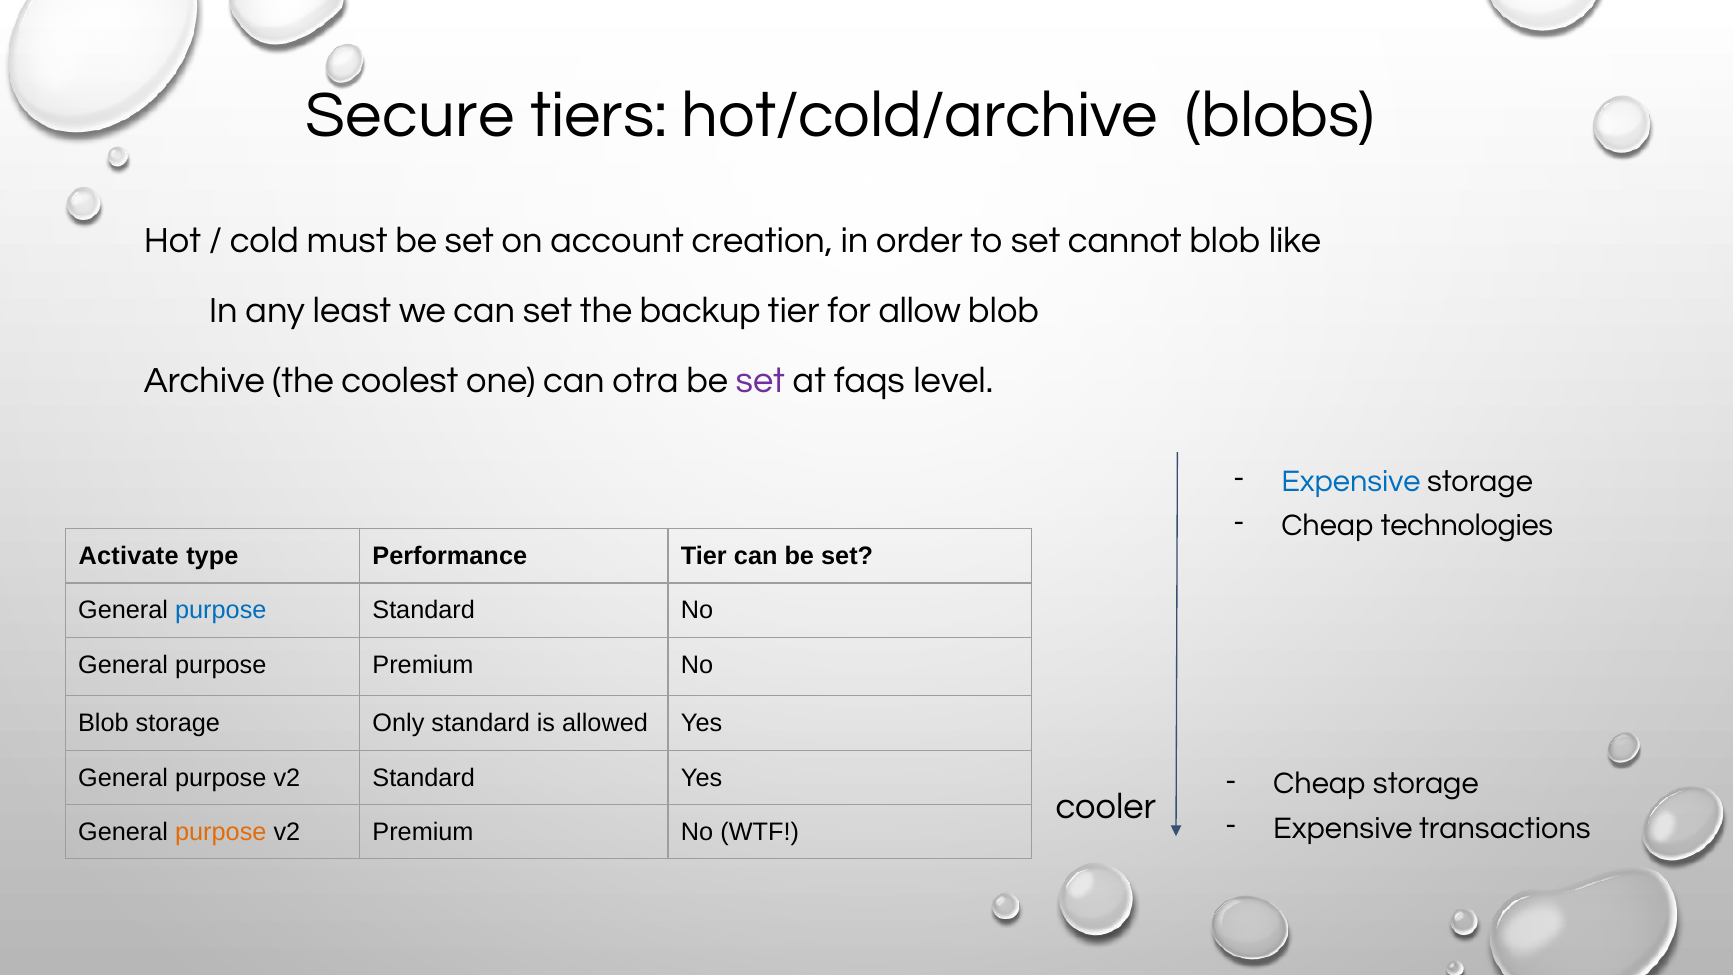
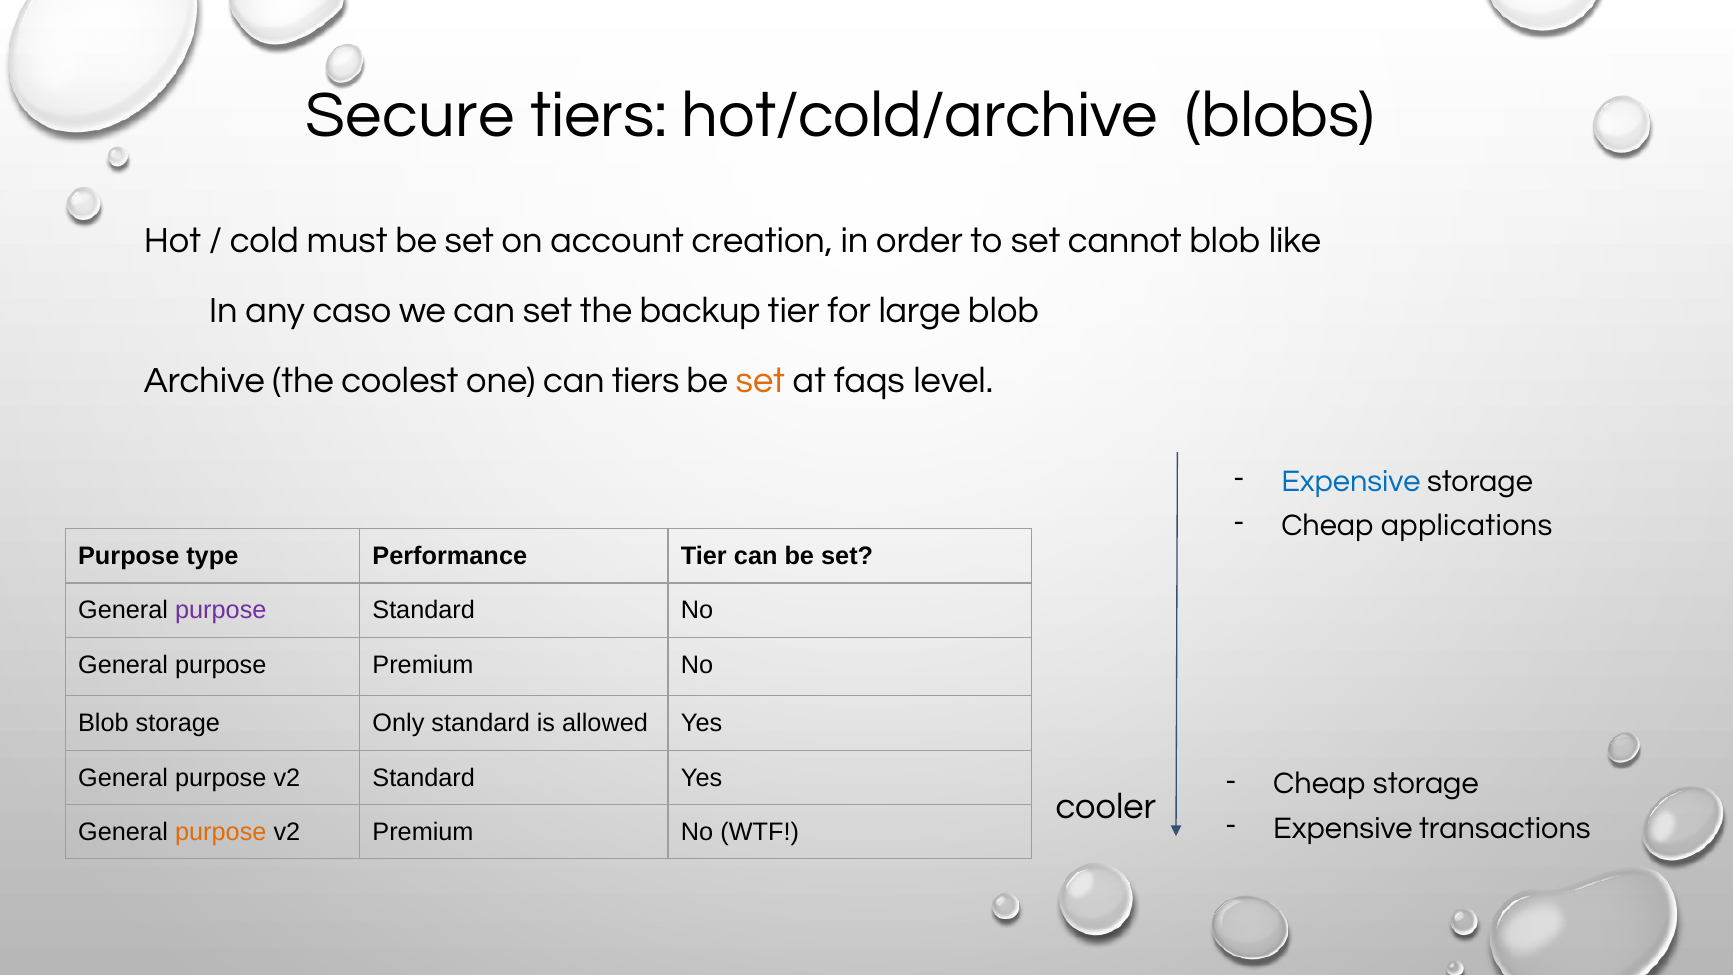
least: least -> caso (352, 311)
allow: allow -> large (920, 311)
can otra: otra -> tiers (646, 381)
set colour: purple -> orange (760, 381)
technologies: technologies -> applications (1467, 526)
Activate: Activate -> Purpose (129, 556)
purpose colour: blue -> purple (221, 610)
